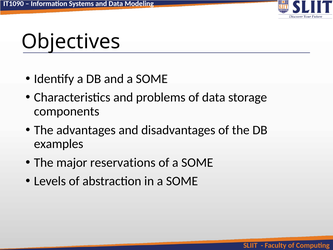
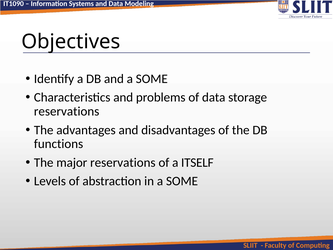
components: components -> reservations (67, 111)
examples: examples -> functions (59, 144)
of a SOME: SOME -> ITSELF (197, 162)
